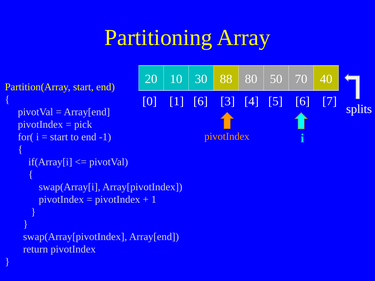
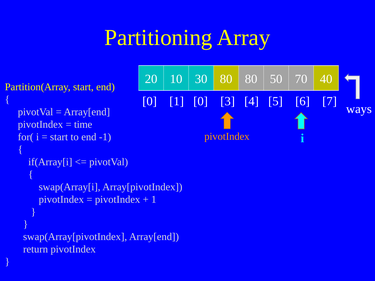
30 88: 88 -> 80 (226, 79)
1 6: 6 -> 0 (201, 101)
splits: splits -> ways (359, 109)
pick: pick -> time (83, 124)
